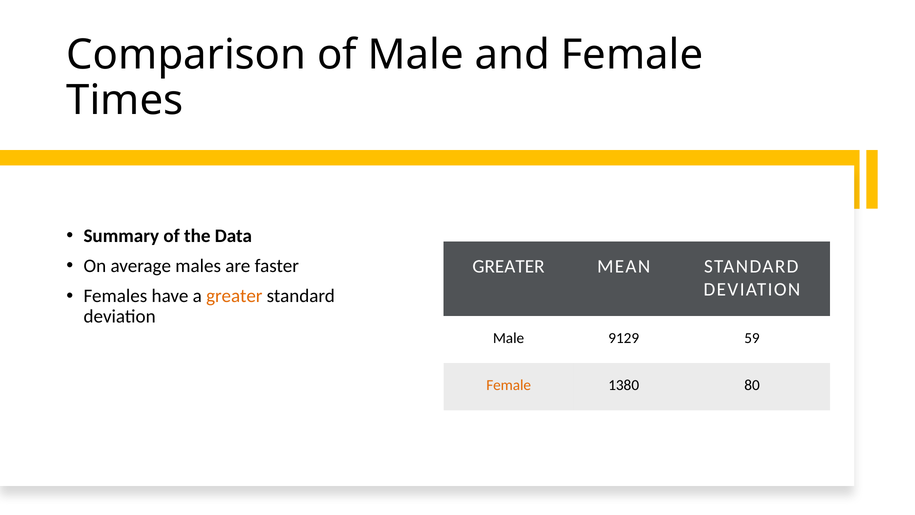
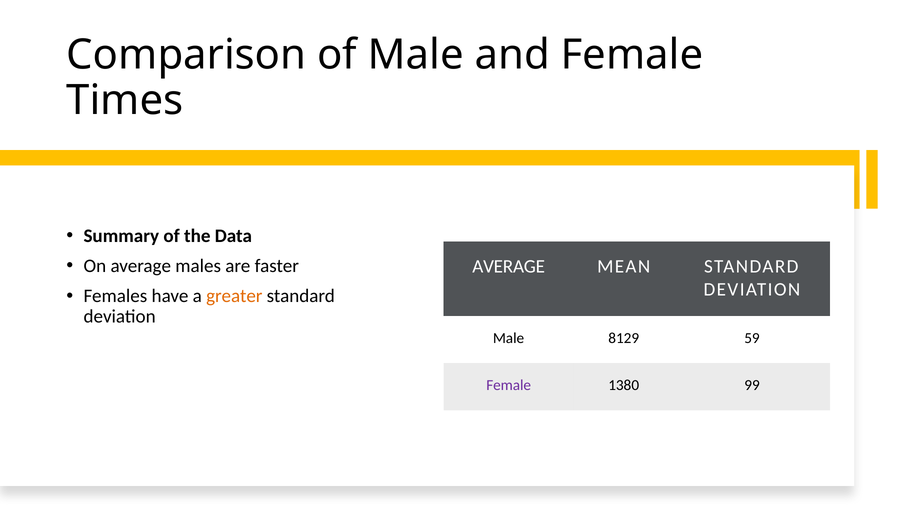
GREATER: GREATER -> AVERAGE (509, 266)
9129: 9129 -> 8129 (624, 338)
Female colour: orange -> purple (509, 385)
80: 80 -> 99 (752, 385)
